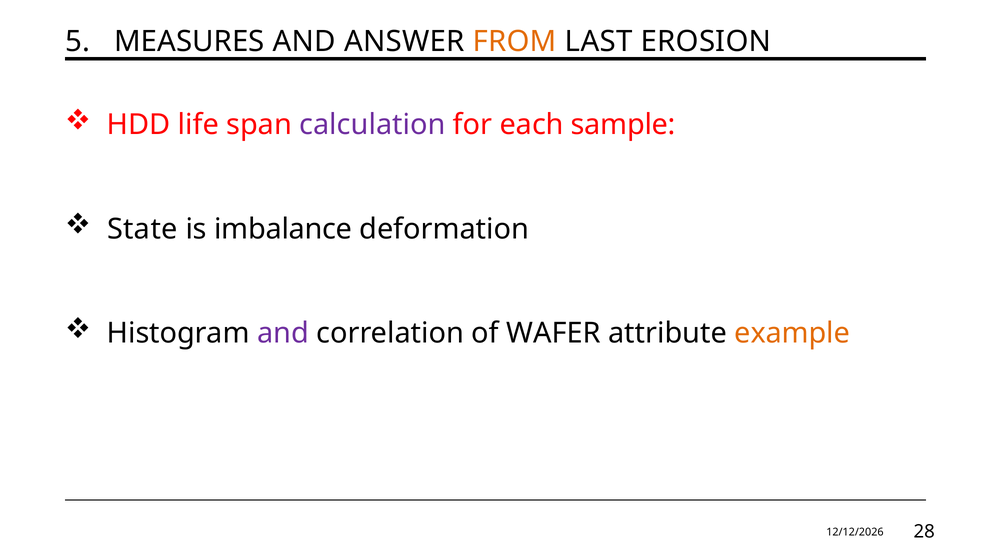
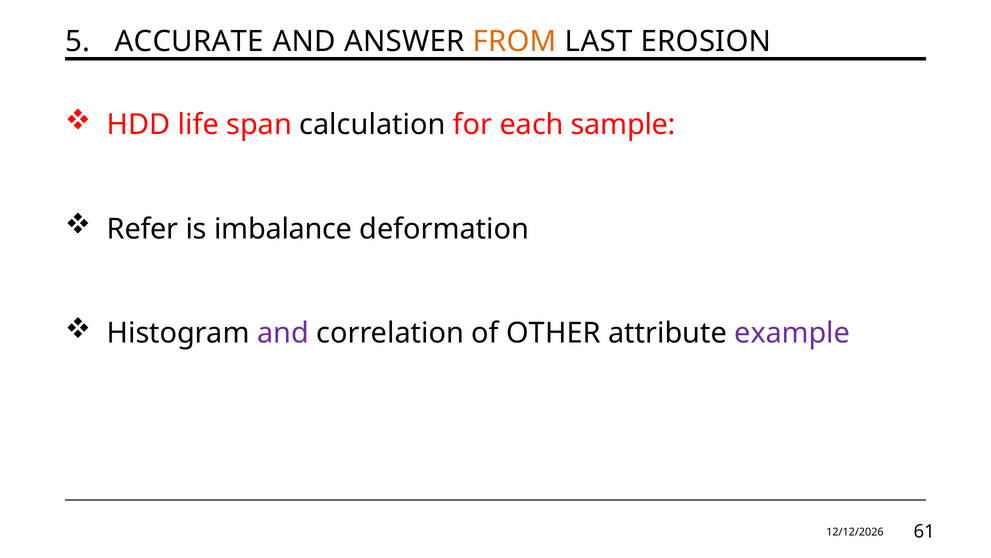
MEASURES: MEASURES -> ACCURATE (189, 42)
calculation colour: purple -> black (372, 125)
State: State -> Refer (143, 229)
WAFER: WAFER -> OTHER (553, 333)
example colour: orange -> purple (792, 333)
28: 28 -> 61 (924, 531)
